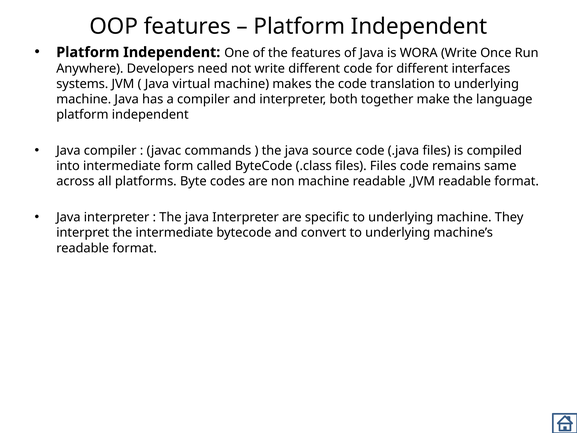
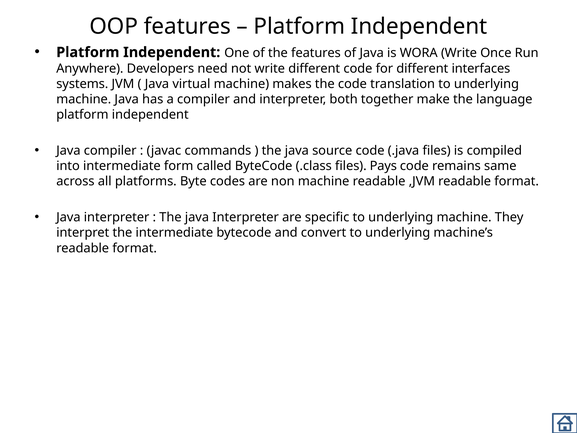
files Files: Files -> Pays (383, 166)
